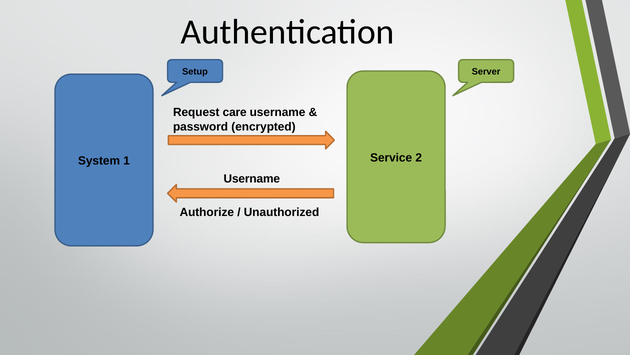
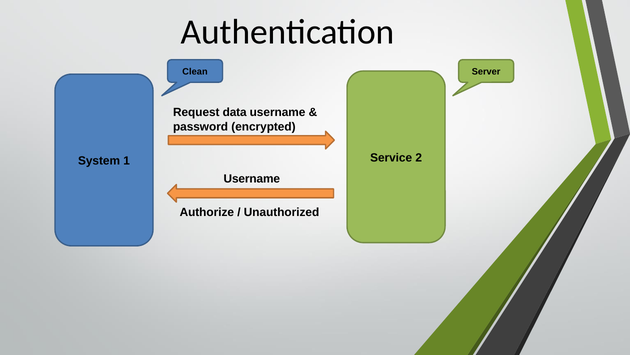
Setup: Setup -> Clean (195, 71)
care: care -> data (235, 112)
